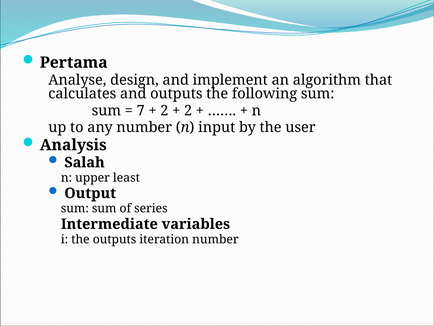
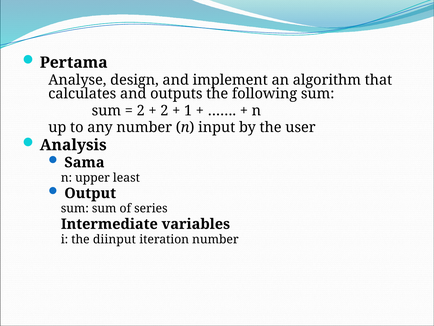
7: 7 -> 2 (141, 111)
2: 2 -> 1 (188, 111)
Salah: Salah -> Sama (84, 162)
the outputs: outputs -> diinput (114, 239)
